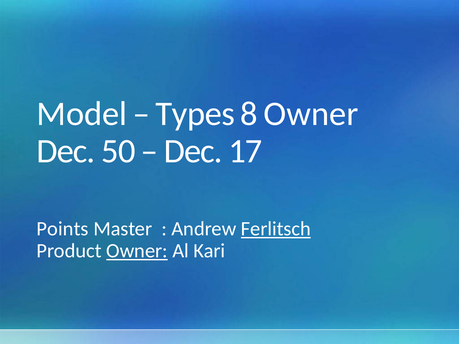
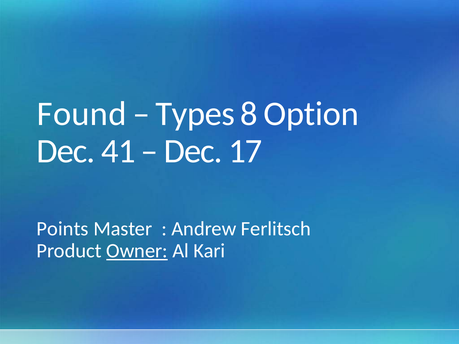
Model: Model -> Found (82, 114)
8 Owner: Owner -> Option (311, 114)
50: 50 -> 41 (118, 151)
Ferlitsch underline: present -> none (276, 229)
